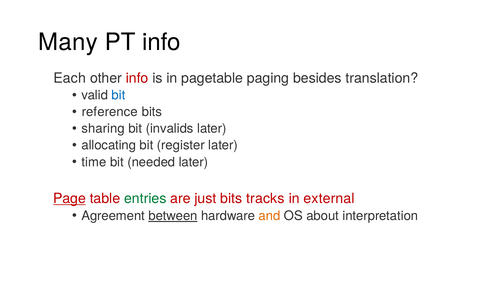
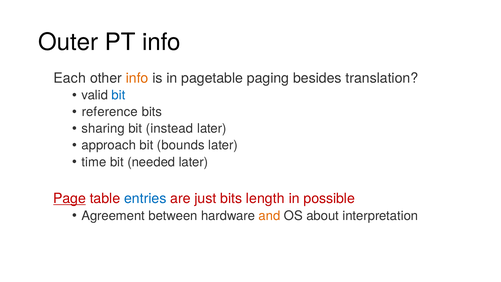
Many: Many -> Outer (68, 42)
info colour: red -> orange (137, 78)
invalids: invalids -> instead (170, 129)
allocating: allocating -> approach (109, 145)
register: register -> bounds (181, 145)
entries colour: green -> blue (145, 198)
tracks: tracks -> length (265, 198)
external: external -> possible (329, 198)
between underline: present -> none (173, 216)
